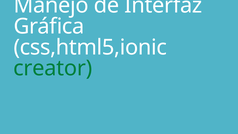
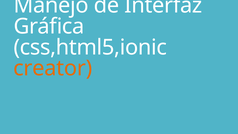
creator colour: green -> orange (53, 68)
